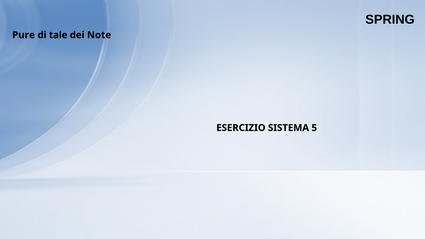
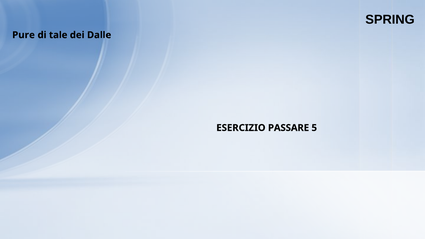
Note: Note -> Dalle (99, 35)
SISTEMA: SISTEMA -> PASSARE (289, 128)
